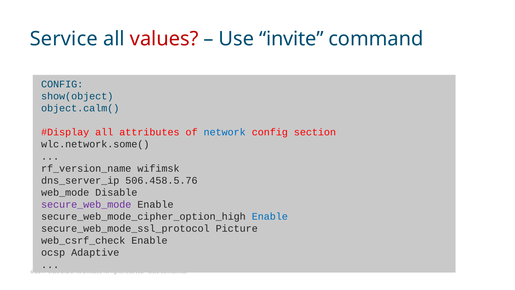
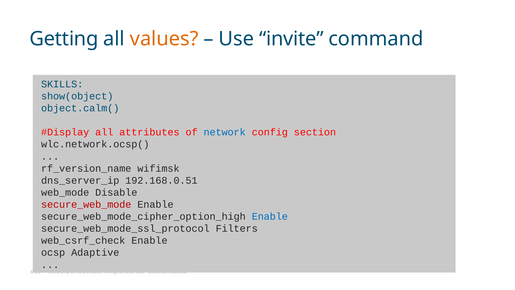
Service: Service -> Getting (64, 39)
values colour: red -> orange (164, 39)
CONFIG: CONFIG -> SKILLS (62, 84)
wlc.network.some(: wlc.network.some( -> wlc.network.ocsp( (95, 144)
506.458.5.76: 506.458.5.76 -> 192.168.0.51 (161, 180)
secure_web_mode colour: purple -> red (86, 204)
Picture: Picture -> Filters (237, 228)
